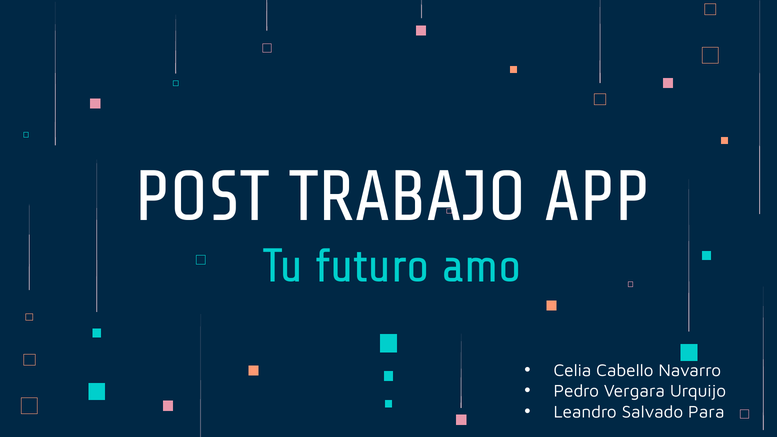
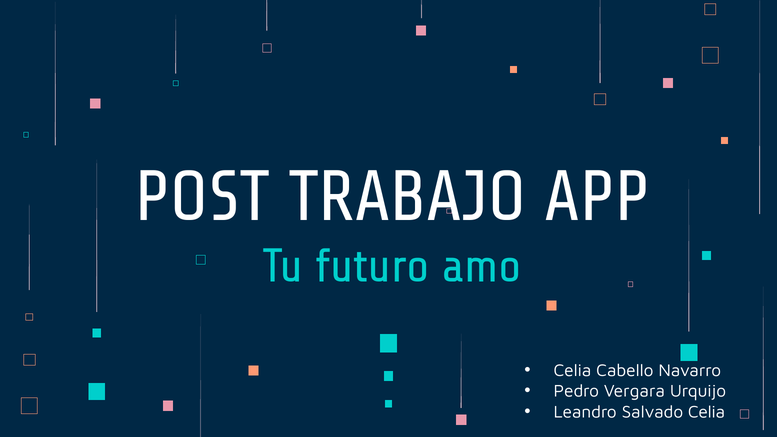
Salvado Para: Para -> Celia (706, 412)
